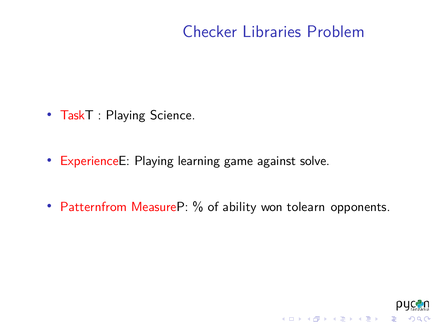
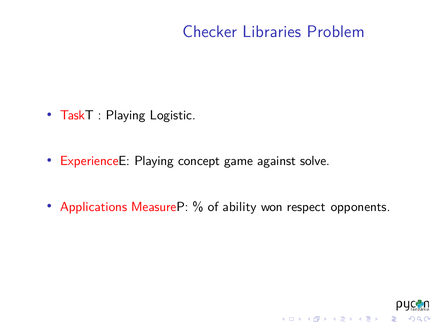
Science: Science -> Logistic (173, 115)
learning: learning -> concept (199, 161)
Patternfrom: Patternfrom -> Applications (94, 207)
tolearn: tolearn -> respect (306, 207)
